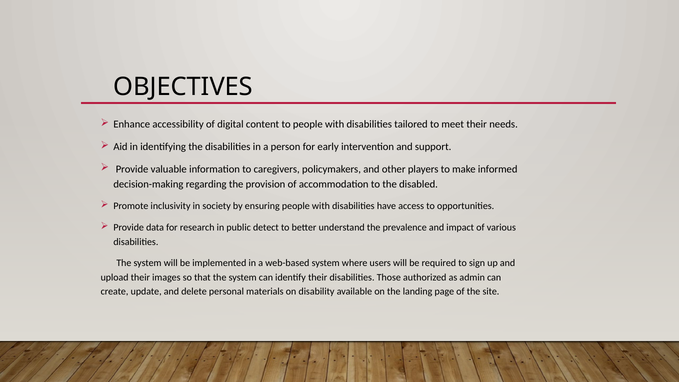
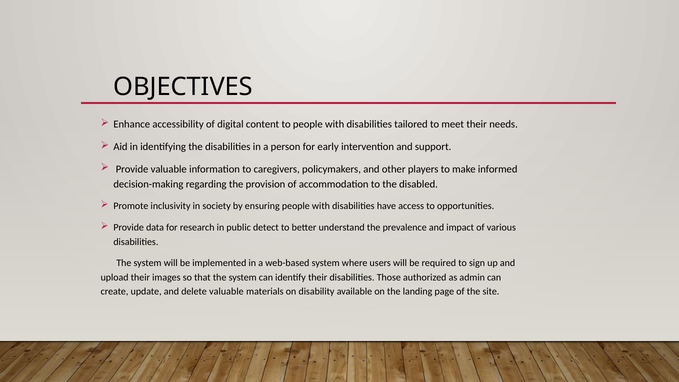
delete personal: personal -> valuable (226, 292)
